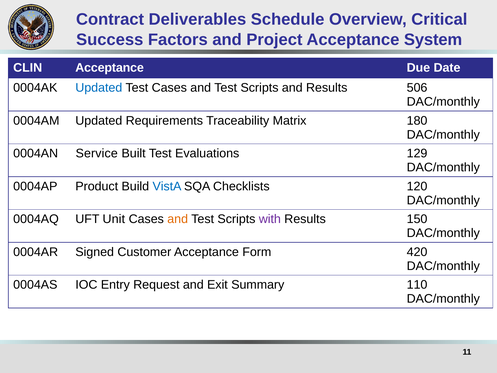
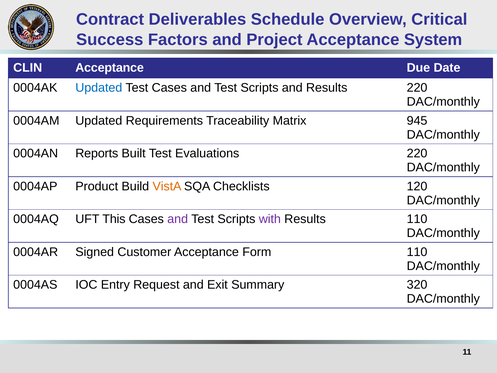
Results 506: 506 -> 220 (417, 88)
180: 180 -> 945 (417, 121)
Service: Service -> Reports (97, 153)
Evaluations 129: 129 -> 220 (417, 153)
VistA colour: blue -> orange (167, 186)
Unit: Unit -> This (114, 219)
and colour: orange -> purple (178, 219)
Results 150: 150 -> 110 (417, 219)
Form 420: 420 -> 110 (417, 252)
110: 110 -> 320 (417, 285)
